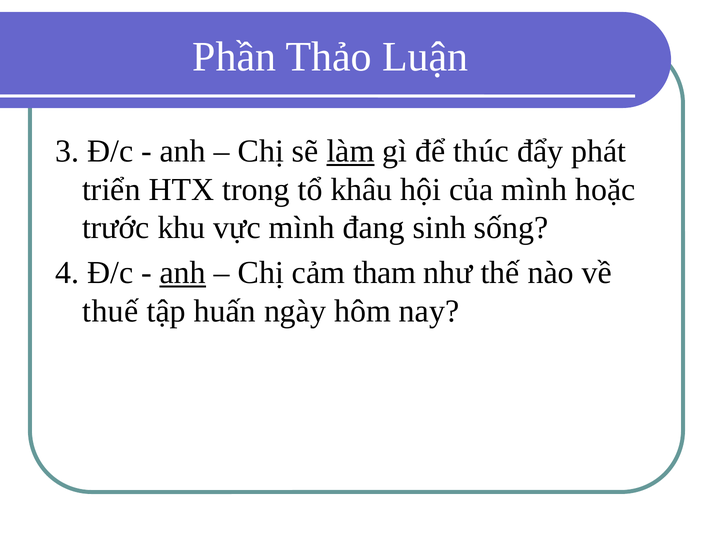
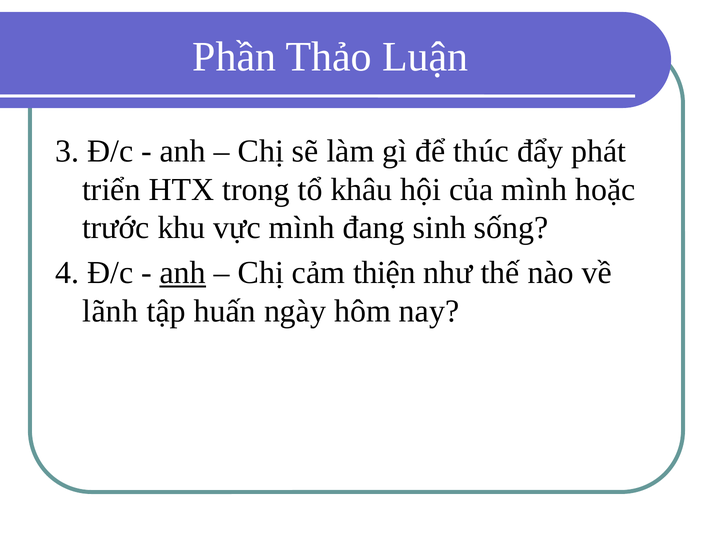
làm underline: present -> none (351, 151)
tham: tham -> thiện (384, 272)
thuế: thuế -> lãnh (110, 311)
